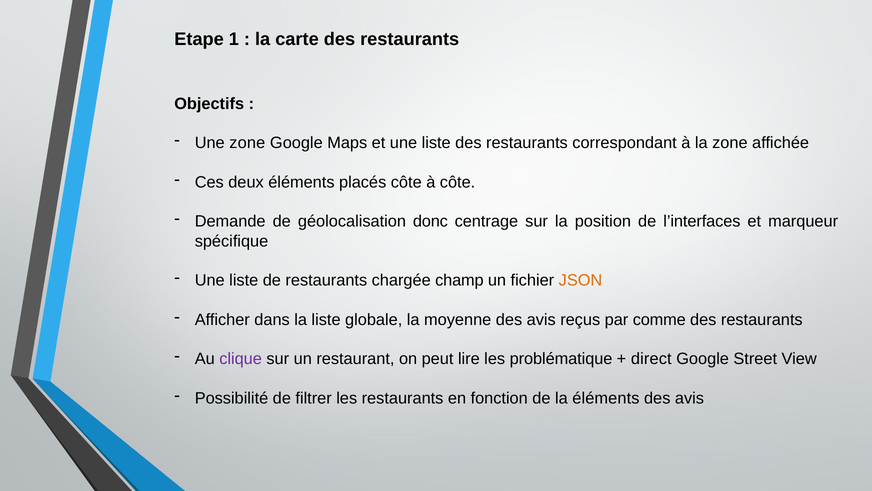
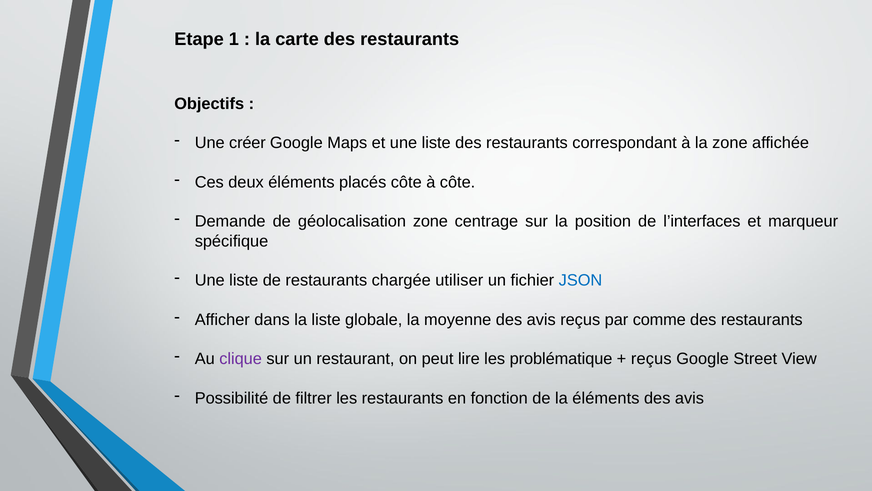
Une zone: zone -> créer (247, 143)
géolocalisation donc: donc -> zone (430, 221)
champ: champ -> utiliser (459, 280)
JSON colour: orange -> blue (581, 280)
direct: direct -> reçus (651, 359)
